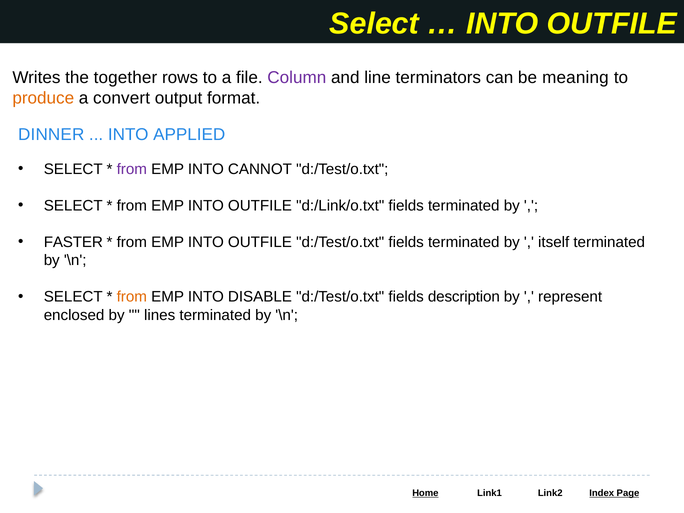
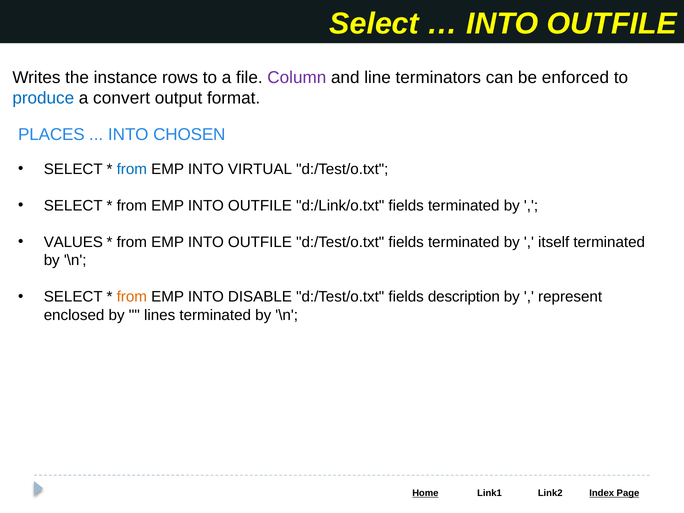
together: together -> instance (126, 77)
meaning: meaning -> enforced (575, 77)
produce colour: orange -> blue (43, 98)
DINNER: DINNER -> PLACES (51, 134)
APPLIED: APPLIED -> CHOSEN (189, 134)
from colour: purple -> blue (132, 169)
CANNOT: CANNOT -> VIRTUAL (260, 169)
FASTER: FASTER -> VALUES (73, 242)
